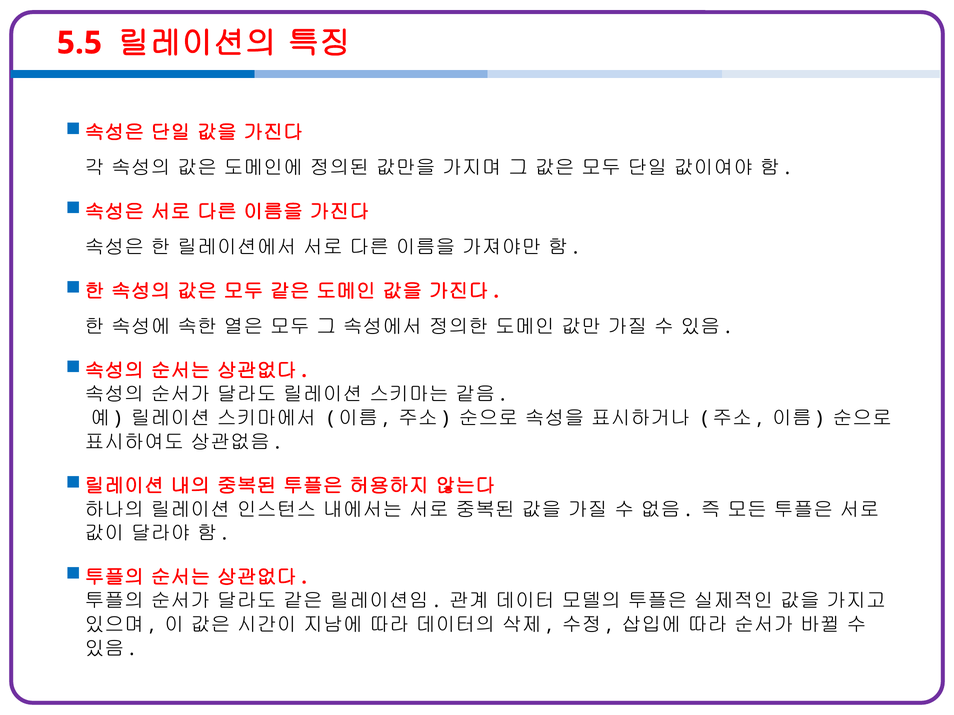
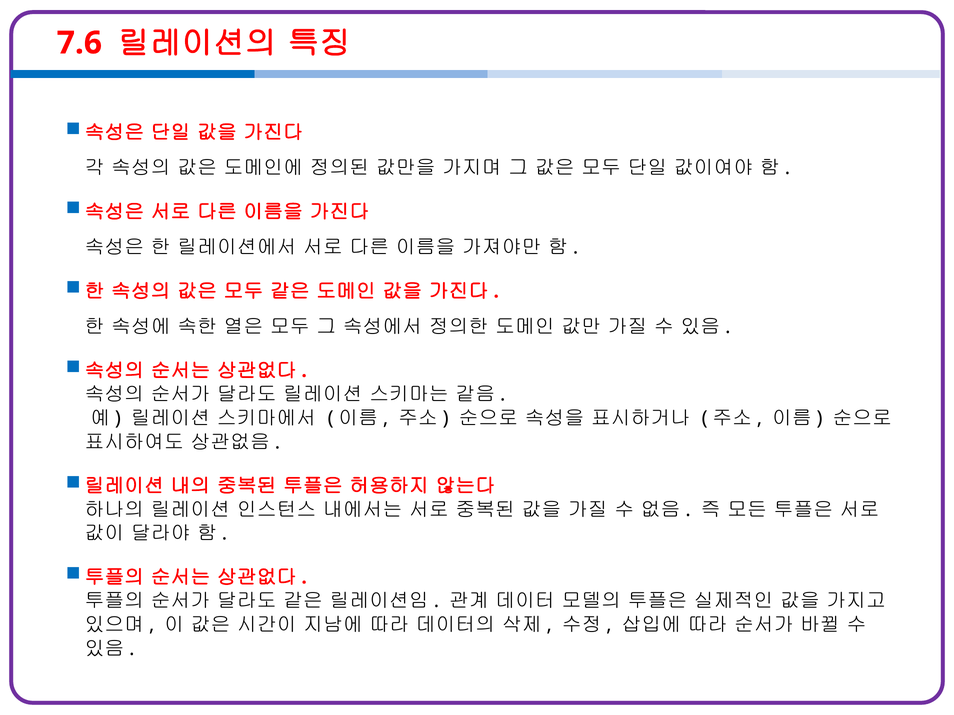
5.5: 5.5 -> 7.6 (79, 43)
